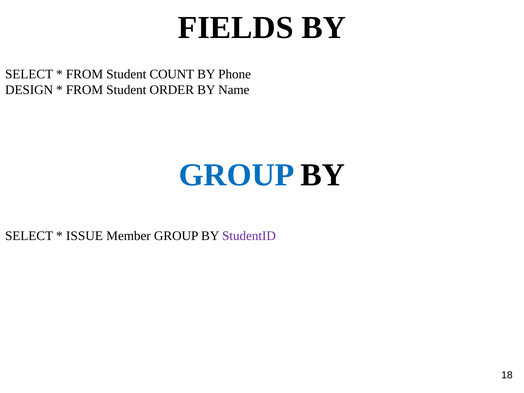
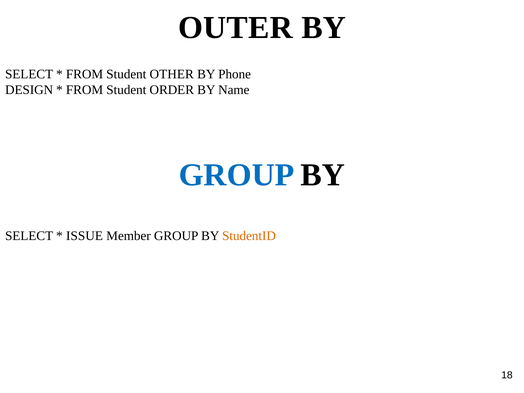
FIELDS: FIELDS -> OUTER (236, 28)
COUNT: COUNT -> OTHER (172, 74)
StudentID colour: purple -> orange (249, 236)
